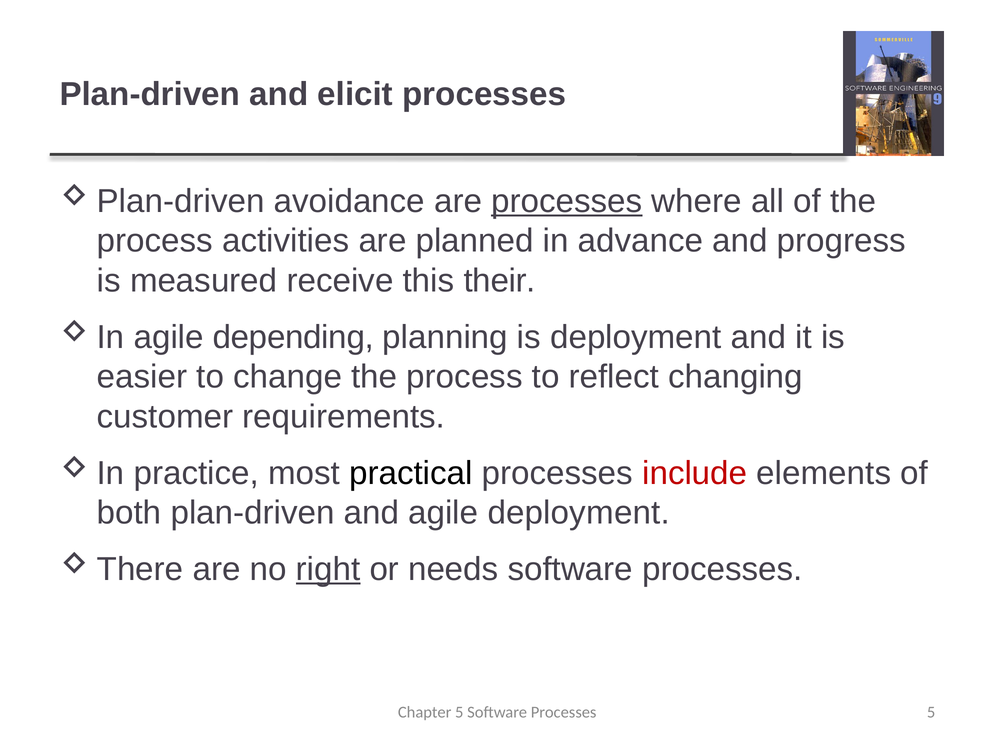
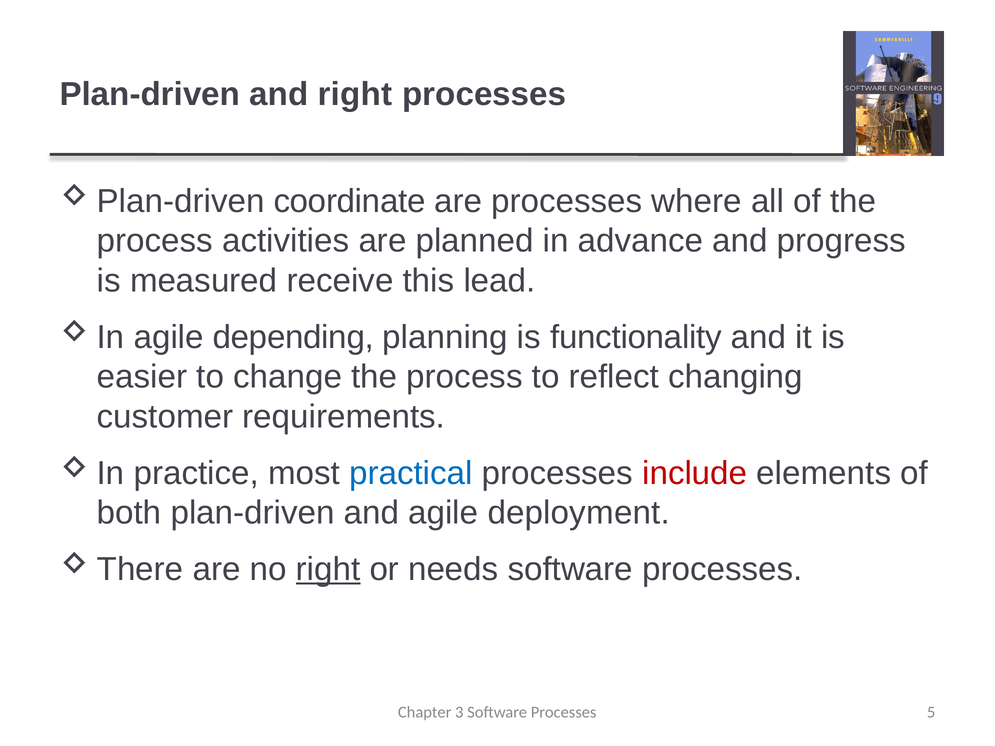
and elicit: elicit -> right (355, 94)
avoidance: avoidance -> coordinate (350, 201)
processes underline: present -> none (567, 201)
their: their -> lead (499, 281)
is deployment: deployment -> functionality (636, 337)
practical colour: black -> blue (411, 473)
Chapter 5: 5 -> 3 (459, 713)
